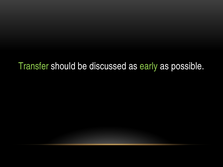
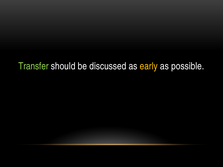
early colour: light green -> yellow (149, 66)
